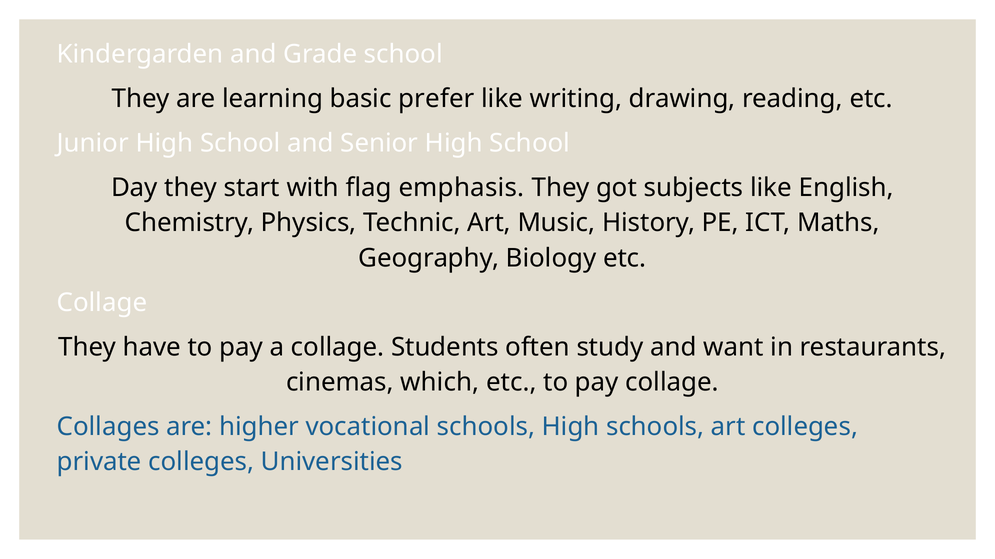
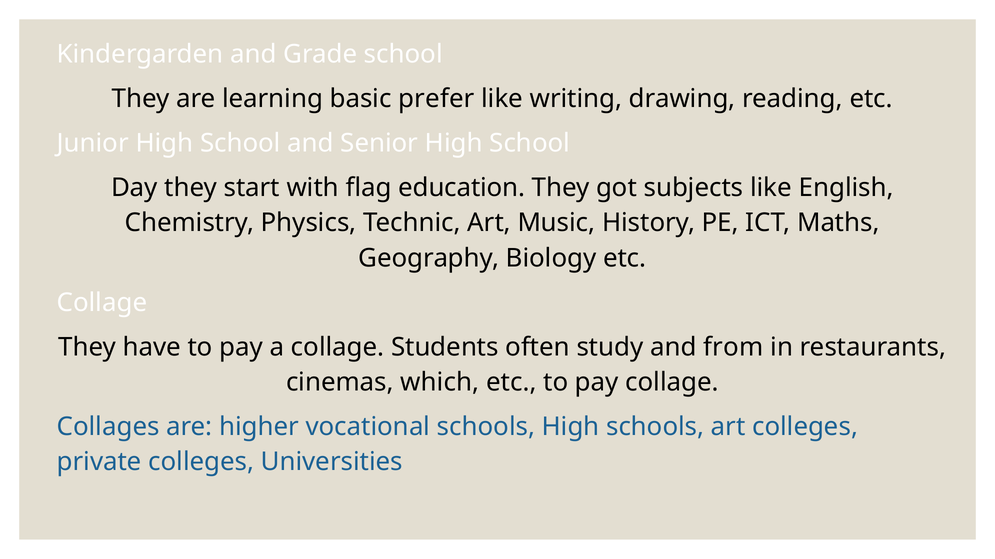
emphasis: emphasis -> education (462, 188)
want: want -> from (733, 347)
